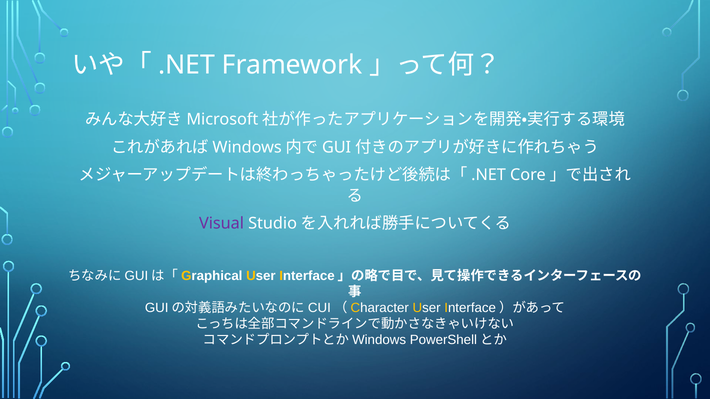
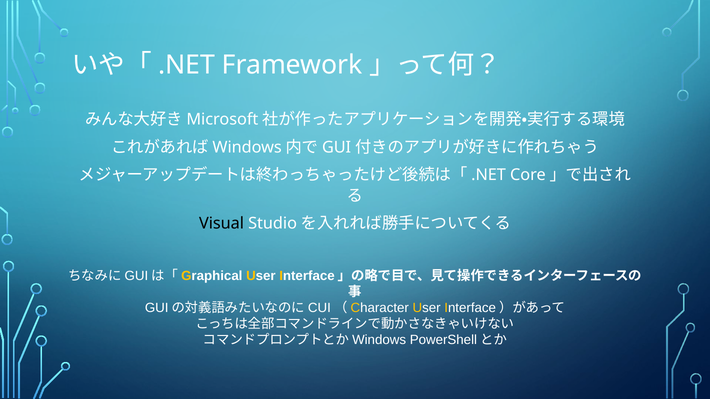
Visual colour: purple -> black (222, 224)
